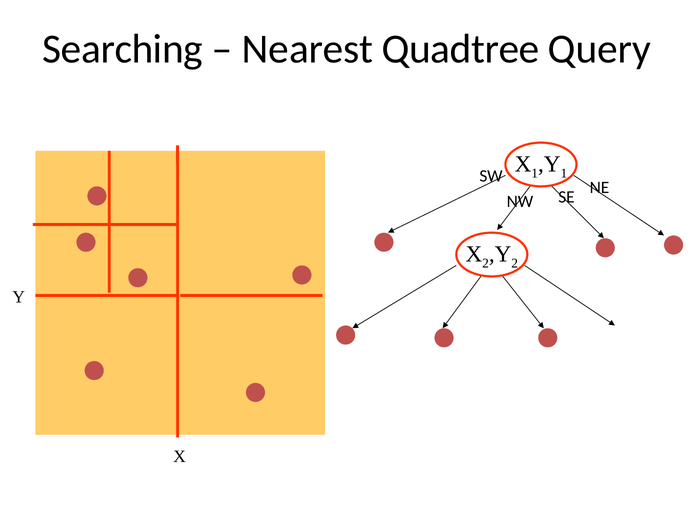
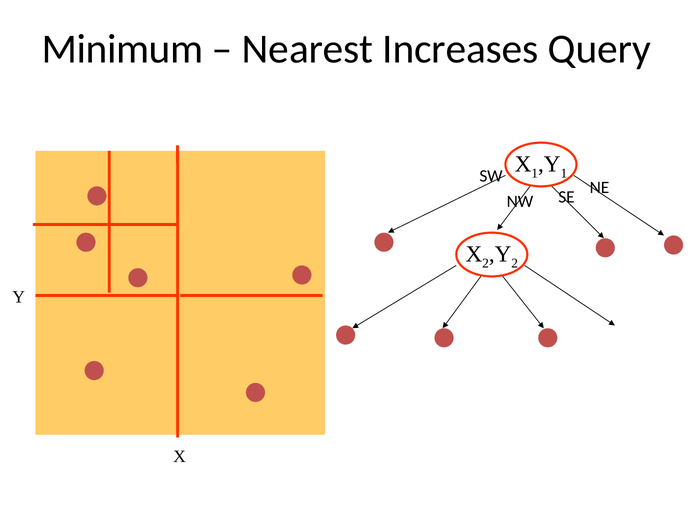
Searching: Searching -> Minimum (123, 49)
Quadtree: Quadtree -> Increases (460, 49)
